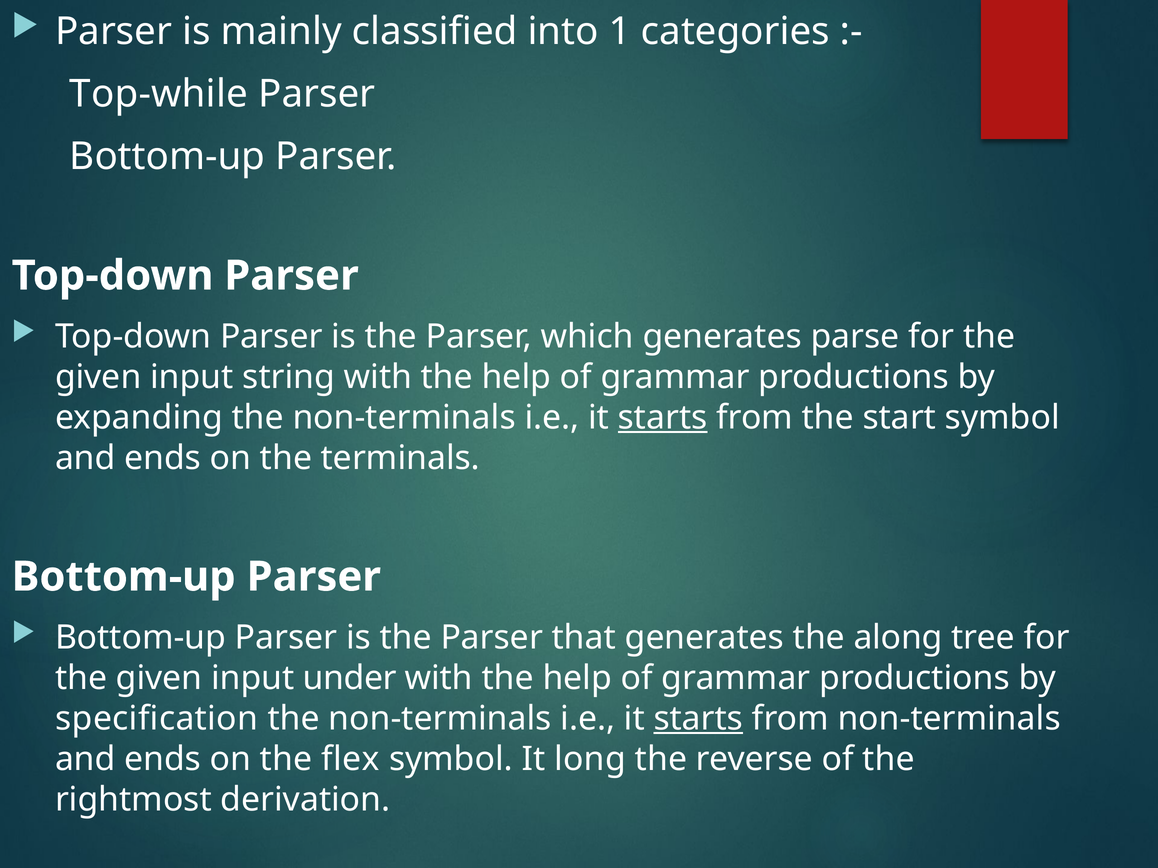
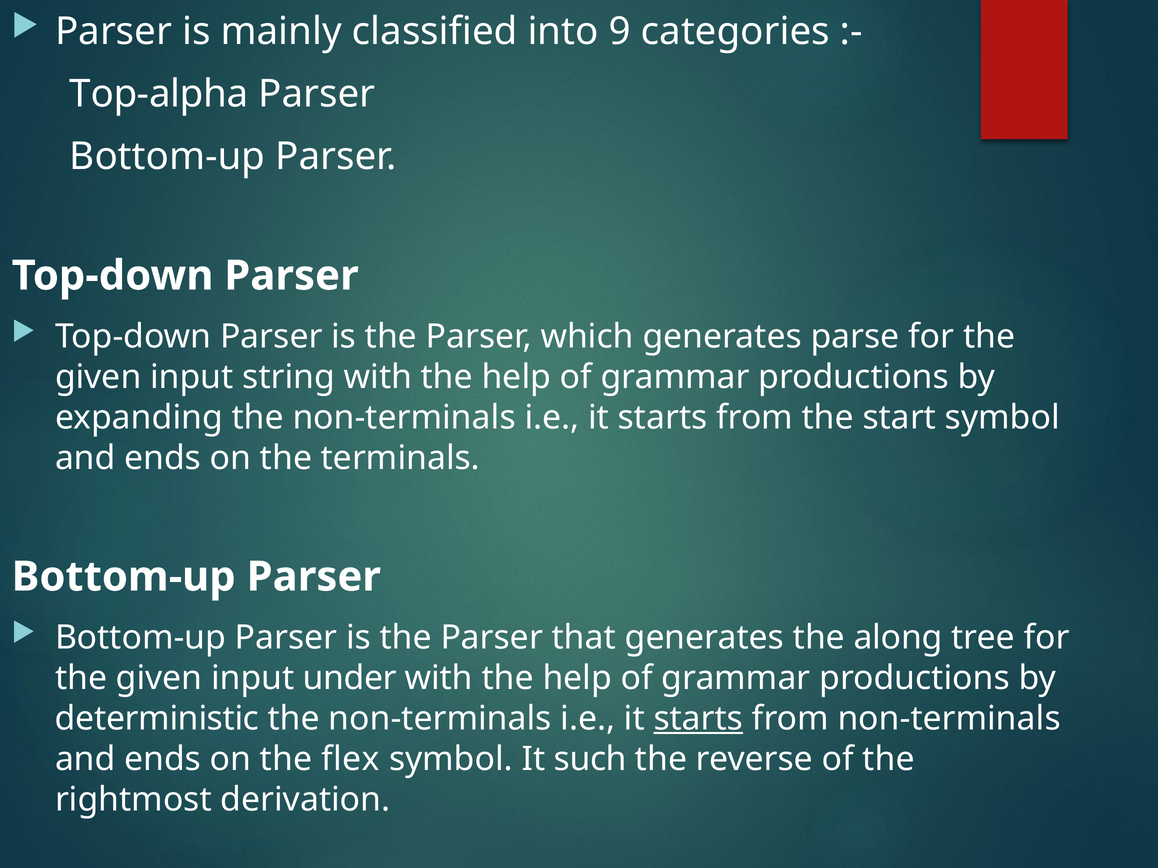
1: 1 -> 9 (620, 32)
Top-while: Top-while -> Top-alpha (159, 94)
starts underline: present -> none (663, 418)
specification: specification -> deterministic (157, 719)
long: long -> such (590, 760)
